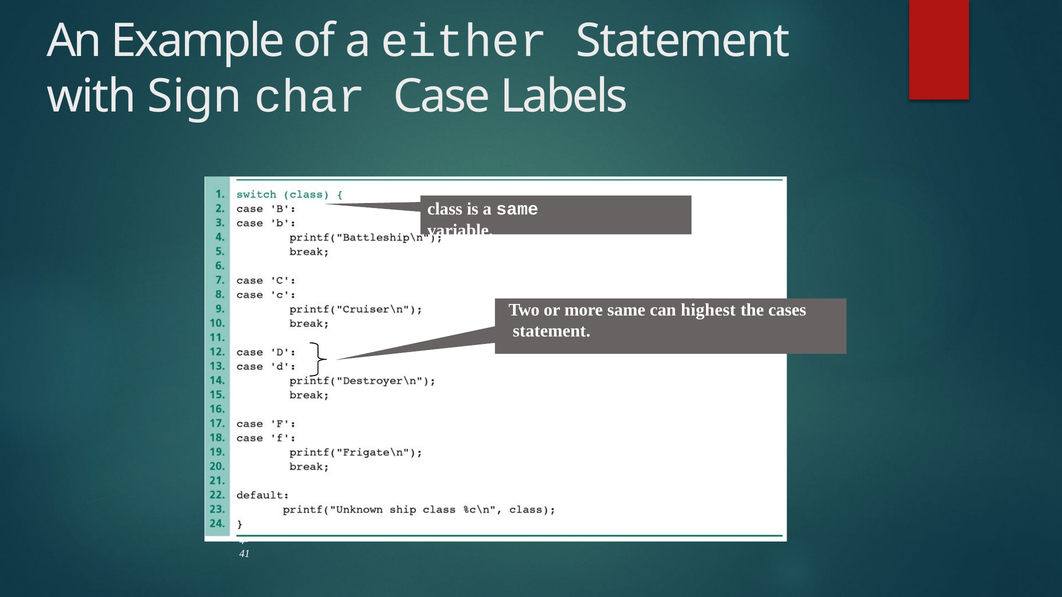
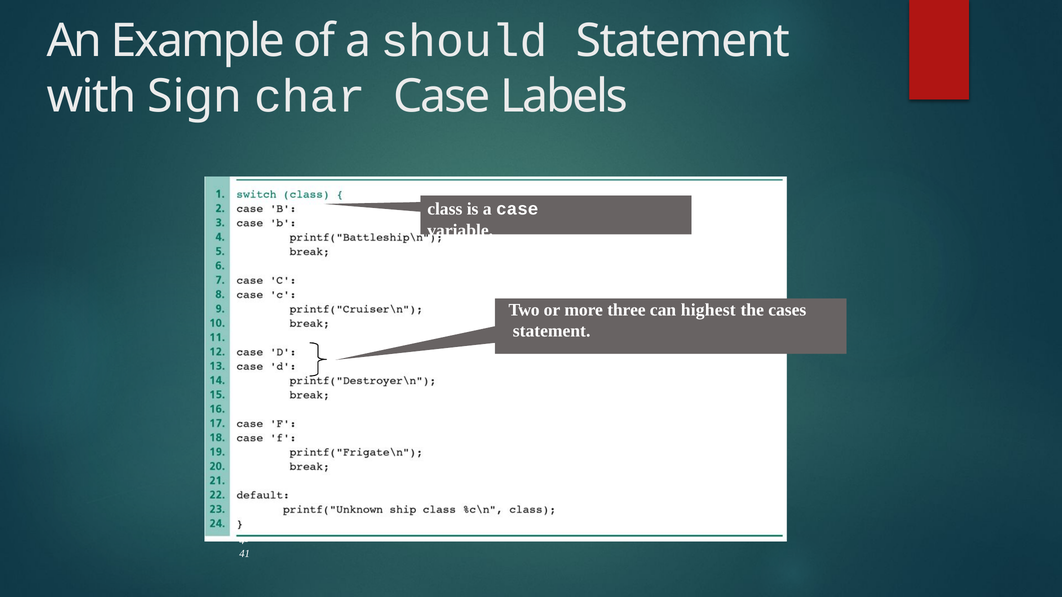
either: either -> should (464, 41)
a same: same -> case (517, 209)
more same: same -> three (626, 310)
